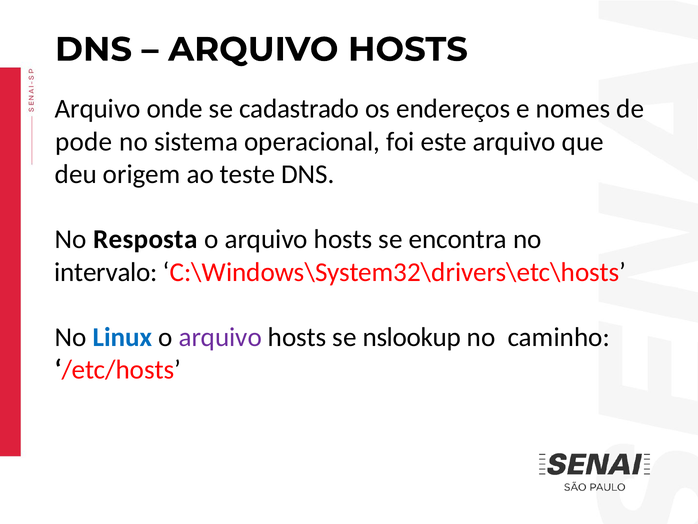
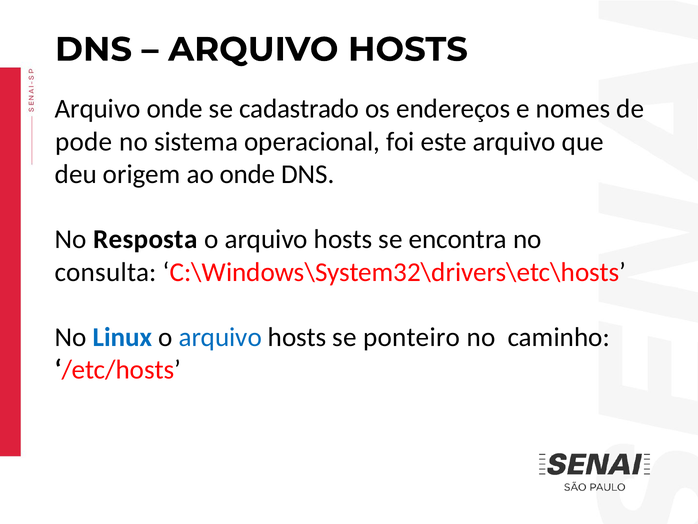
ao teste: teste -> onde (248, 174)
intervalo: intervalo -> consulta (106, 272)
arquivo colour: purple -> blue (220, 337)
nslookup: nslookup -> ponteiro (412, 337)
